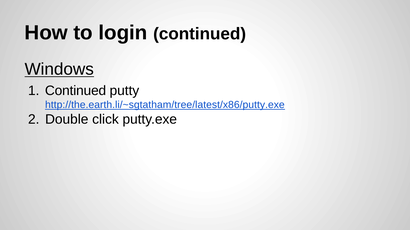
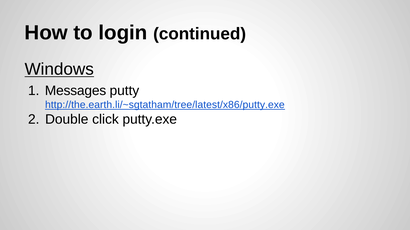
Continued: Continued -> Messages (76, 91)
